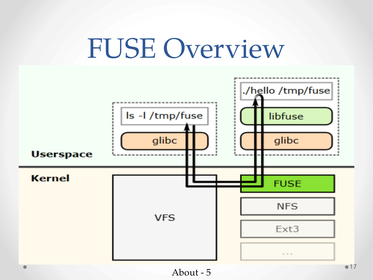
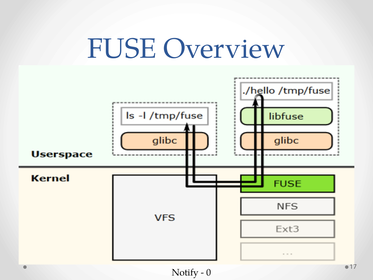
About: About -> Notify (185, 272)
5: 5 -> 0 (209, 272)
